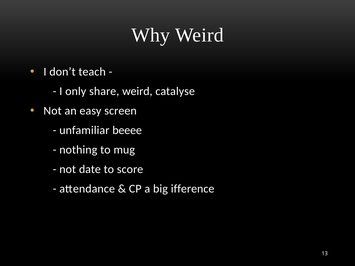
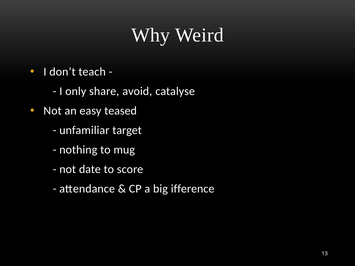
share weird: weird -> avoid (137, 91)
screen: screen -> teased (121, 111)
beeee: beeee -> target (127, 130)
